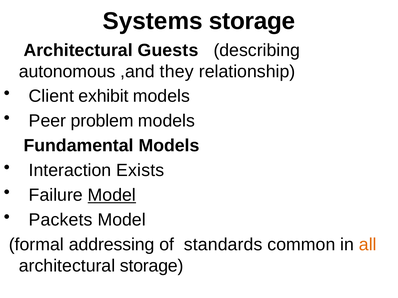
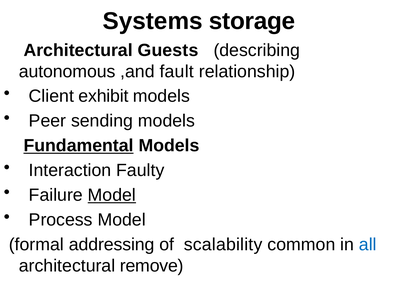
they: they -> fault (177, 72)
problem: problem -> sending (102, 121)
Fundamental underline: none -> present (79, 146)
Exists: Exists -> Faulty (140, 171)
Packets: Packets -> Process (61, 220)
standards: standards -> scalability (223, 245)
all colour: orange -> blue (368, 245)
architectural storage: storage -> remove (152, 266)
